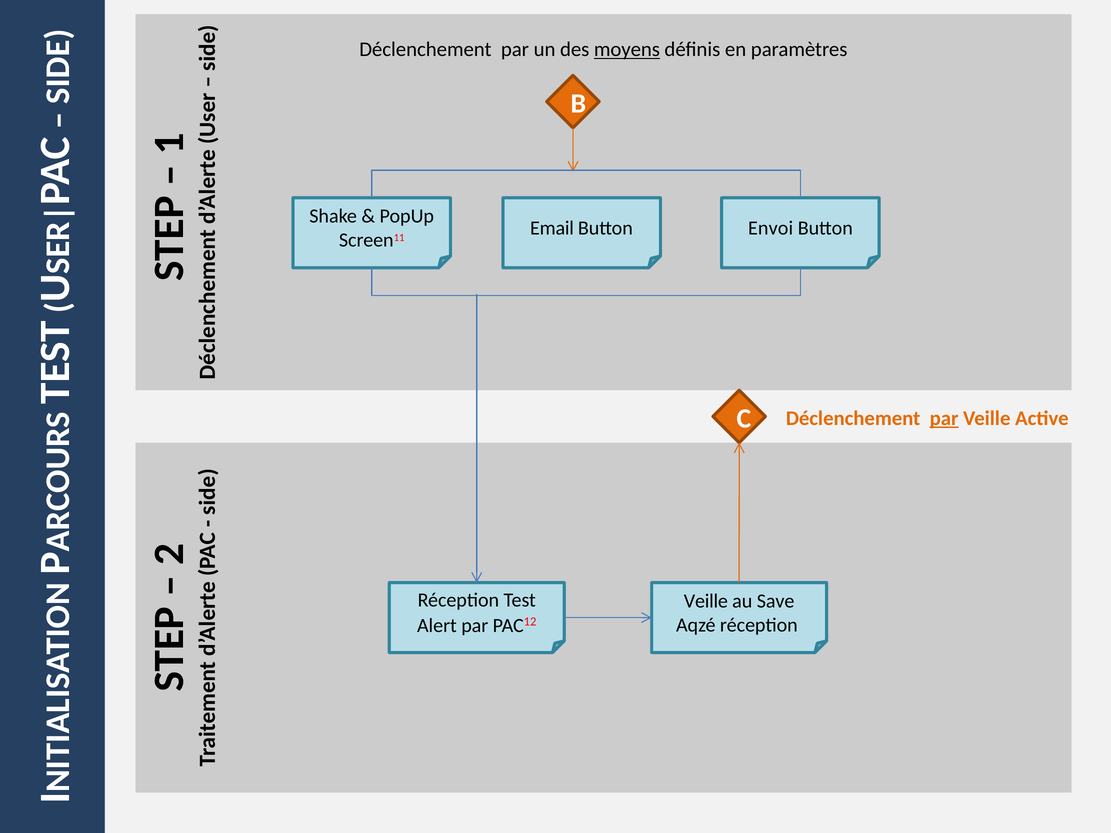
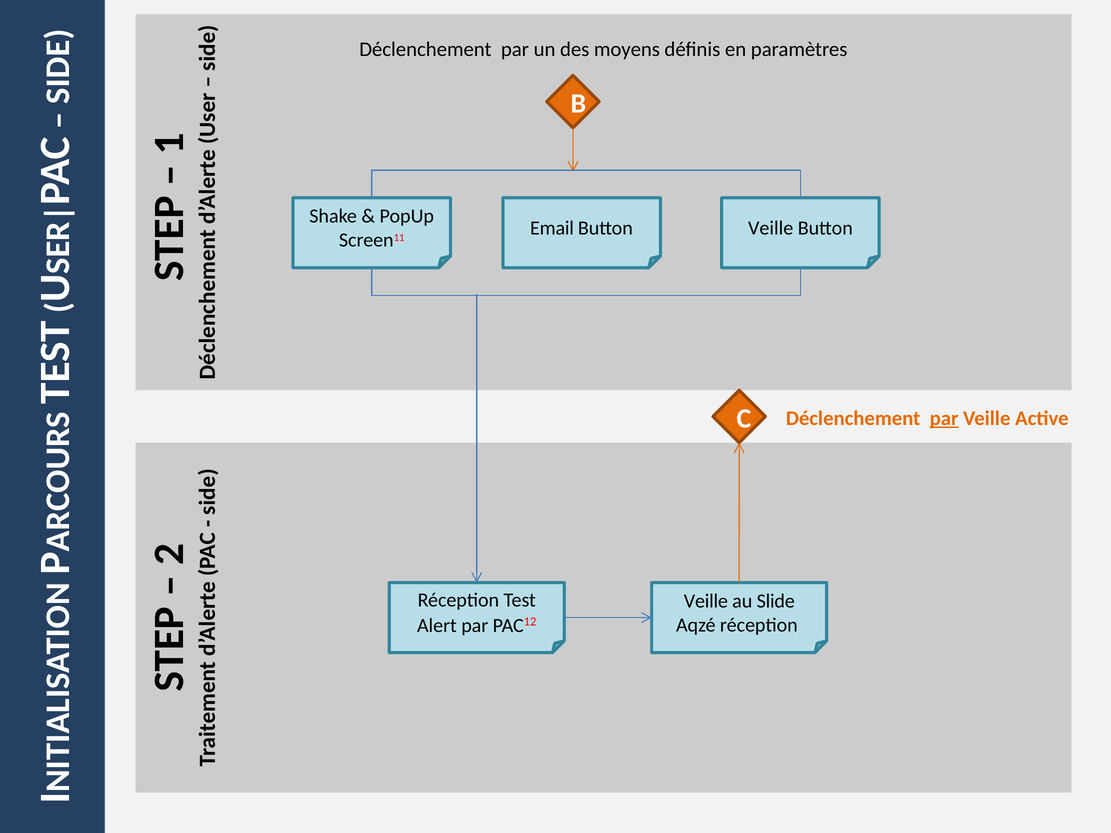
moyens underline: present -> none (627, 50)
Button Envoi: Envoi -> Veille (771, 228)
Save: Save -> Slide (776, 601)
